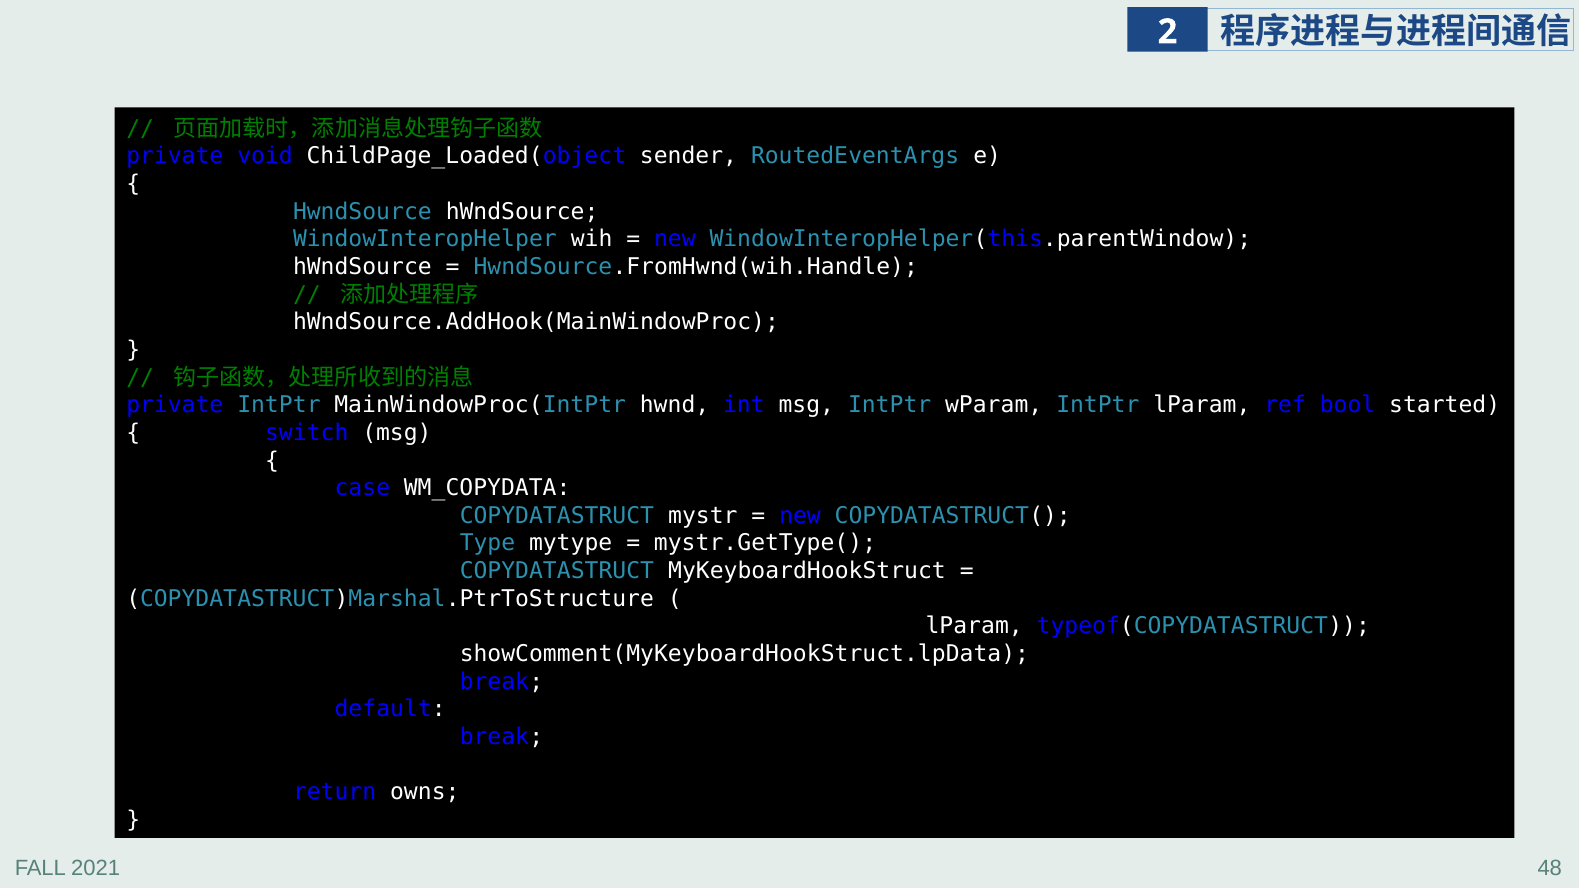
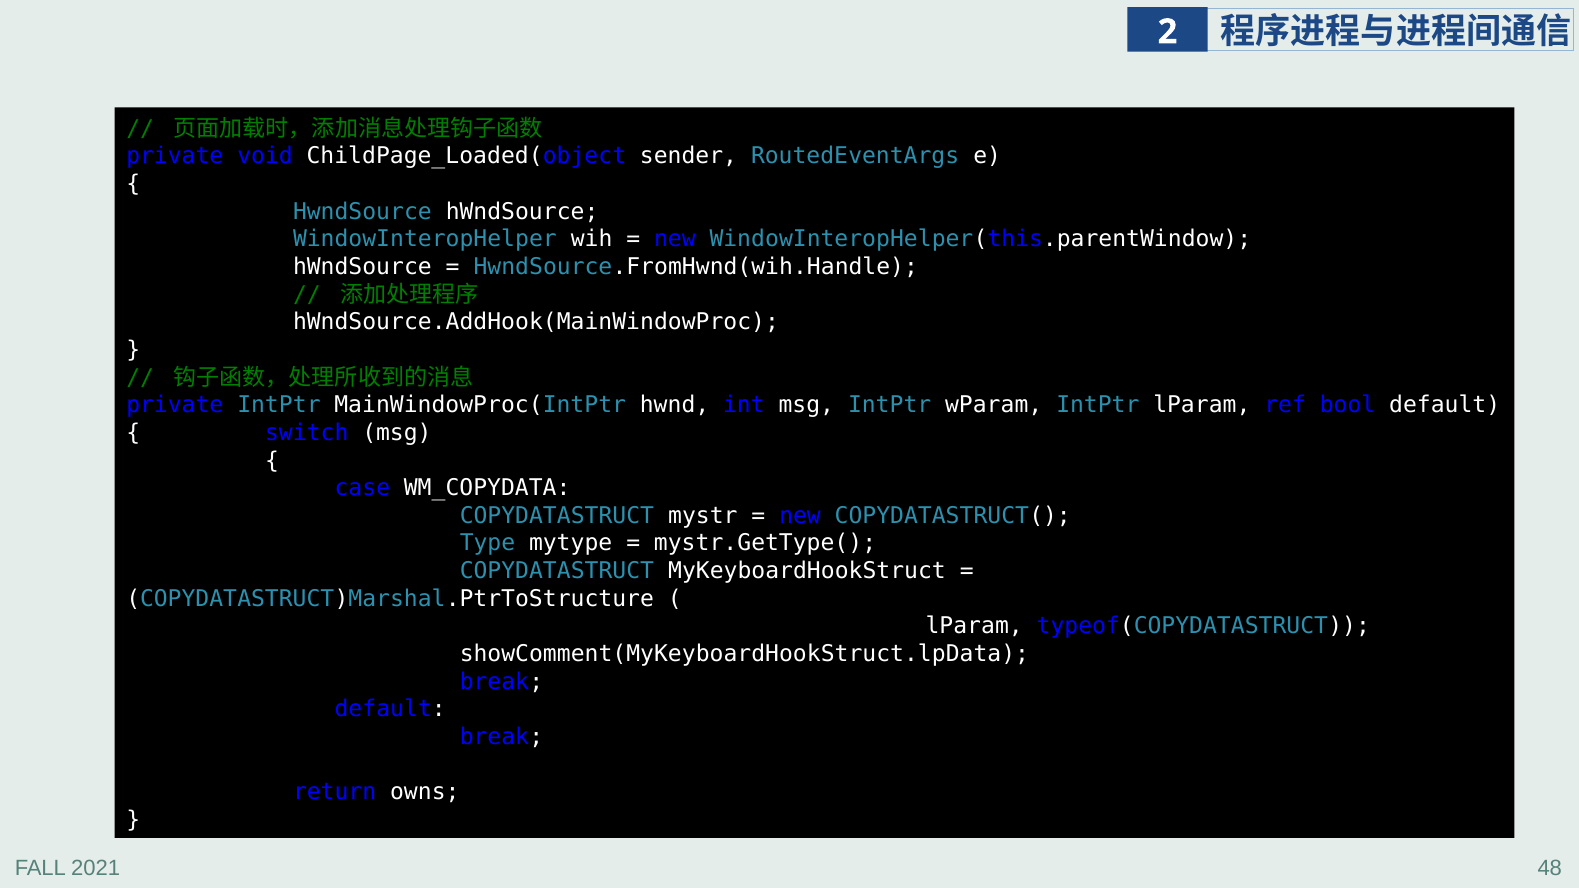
bool started: started -> default (1445, 405)
